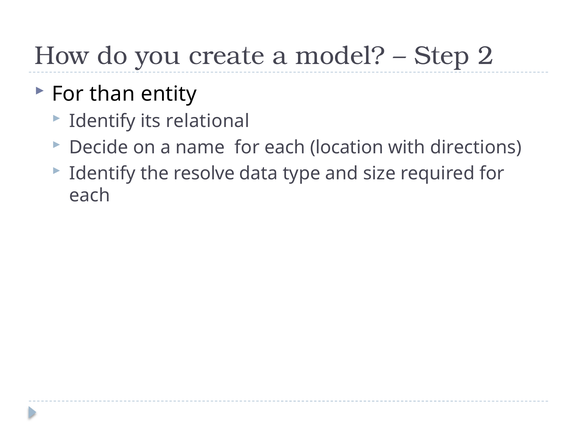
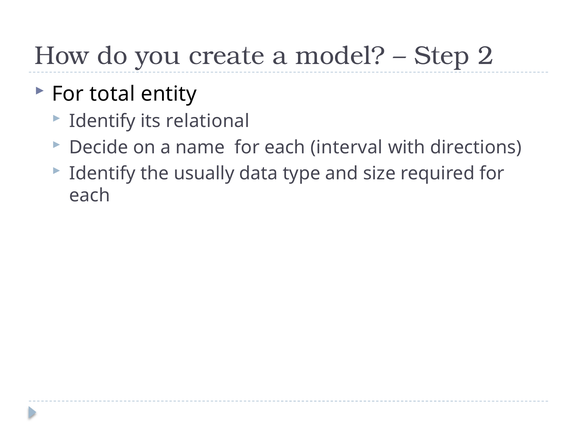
than: than -> total (112, 94)
location: location -> interval (347, 147)
resolve: resolve -> usually (204, 173)
